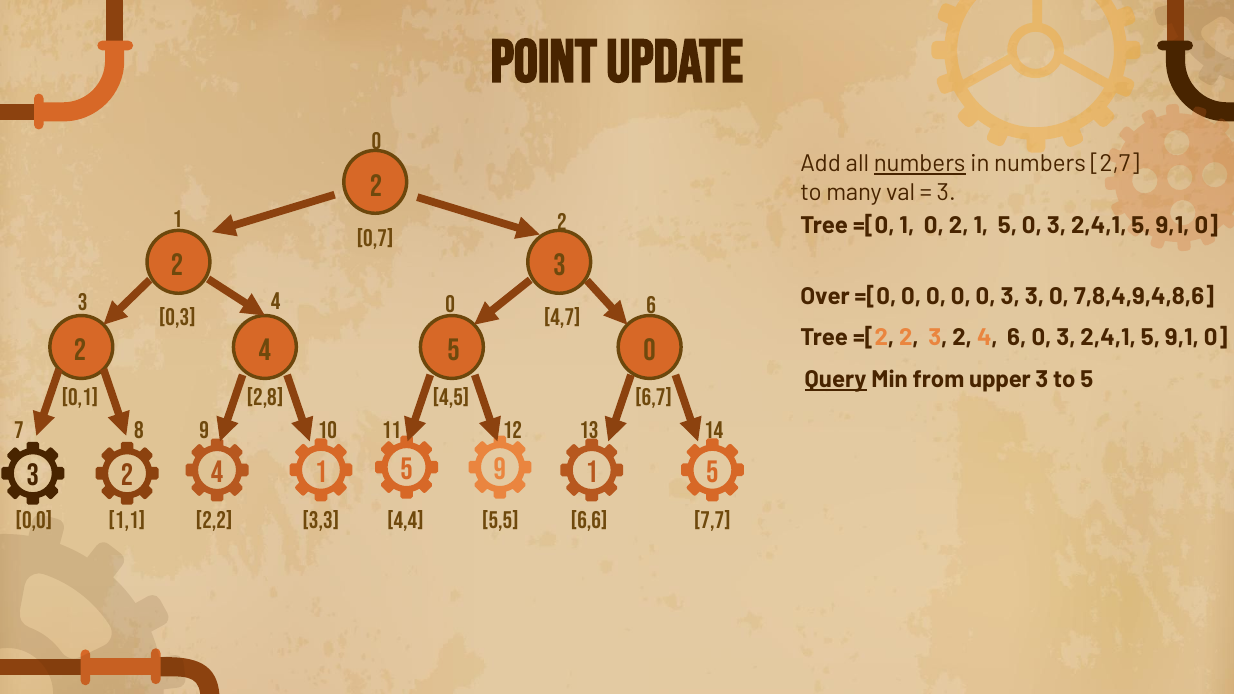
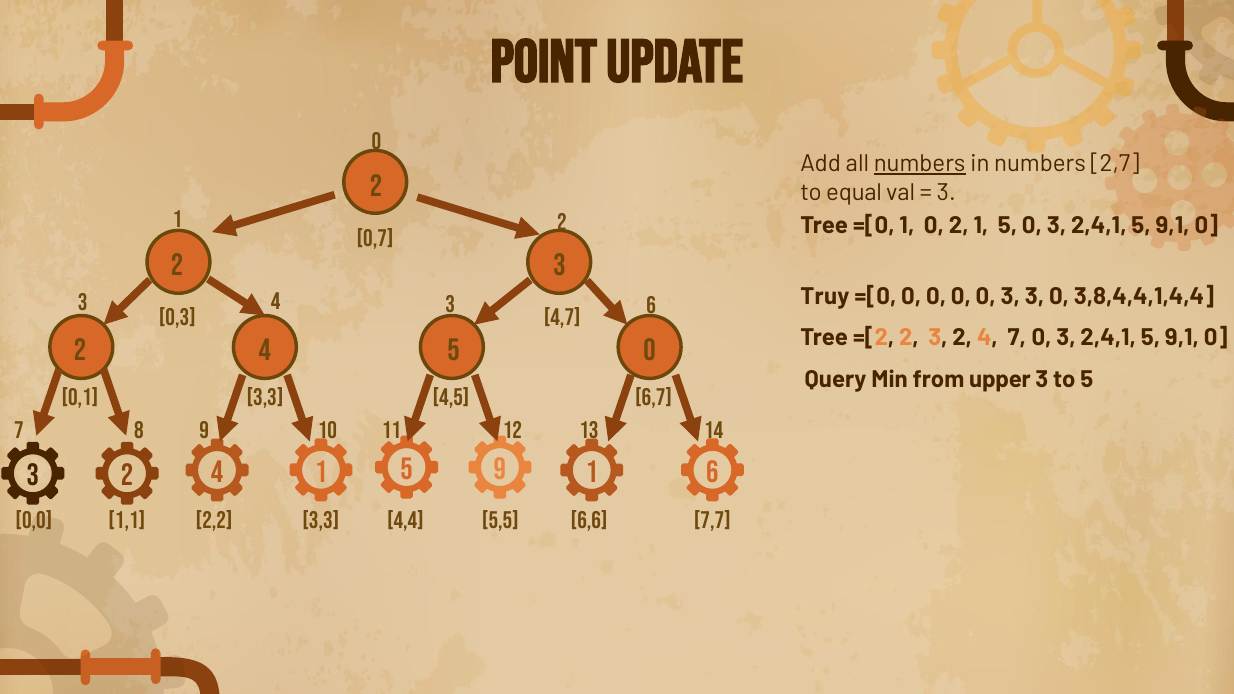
many: many -> equal (854, 192)
Over: Over -> Truy (825, 296)
7,8,4,9,4,8,6: 7,8,4,9,4,8,6 -> 3,8,4,4,1,4,4 (1144, 296)
4 0: 0 -> 3 (450, 304)
4 6: 6 -> 7 (1017, 338)
Query underline: present -> none (836, 380)
0,1 2,8: 2,8 -> 3,3 (265, 398)
5 1 5: 5 -> 6 (712, 472)
